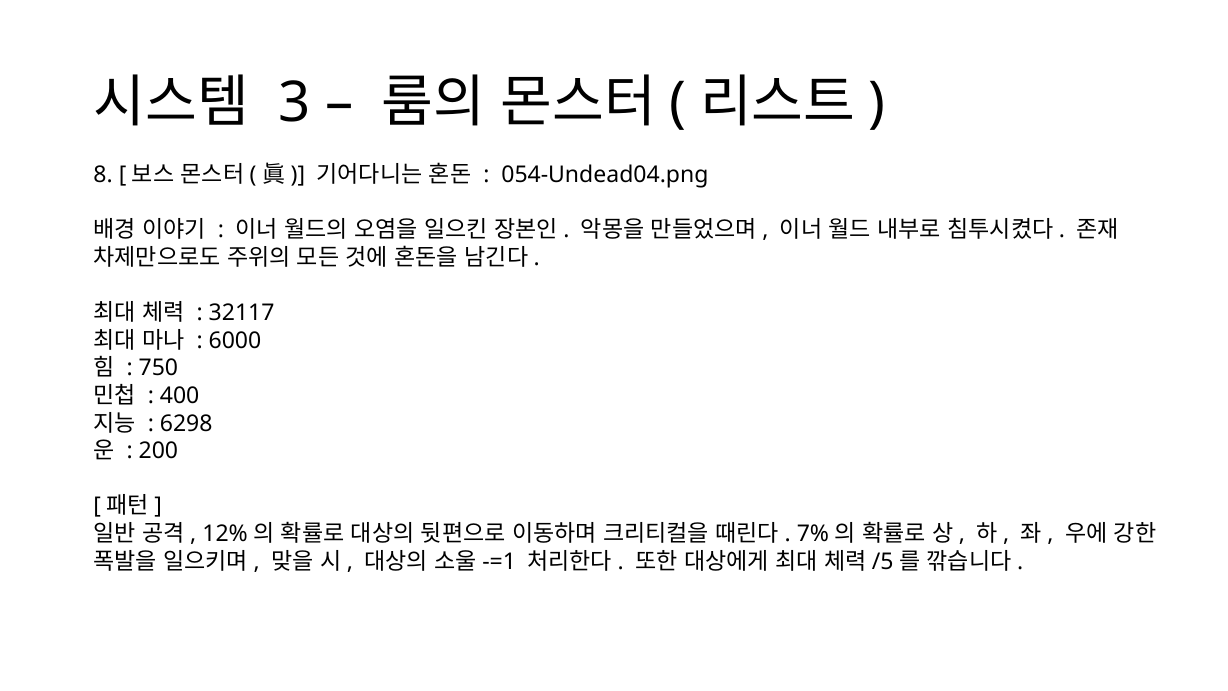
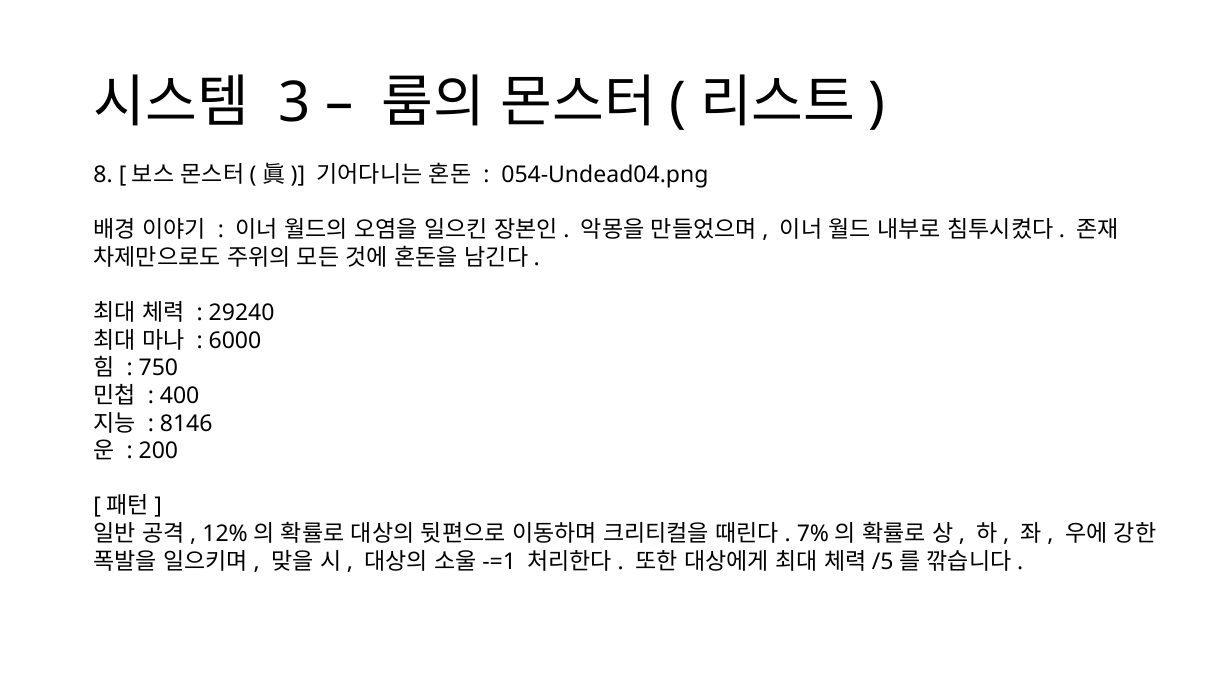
32117: 32117 -> 29240 (242, 313)
6298: 6298 -> 8146 (186, 423)
